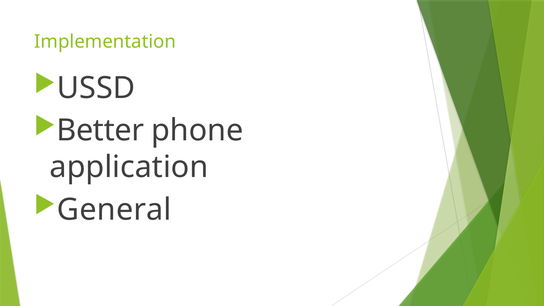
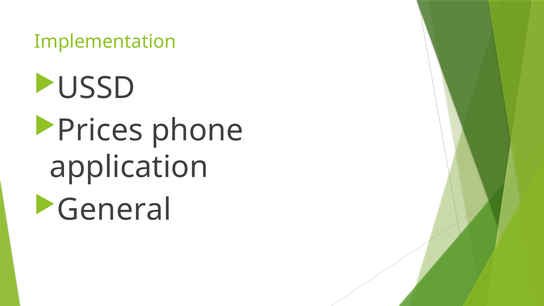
Better: Better -> Prices (100, 130)
